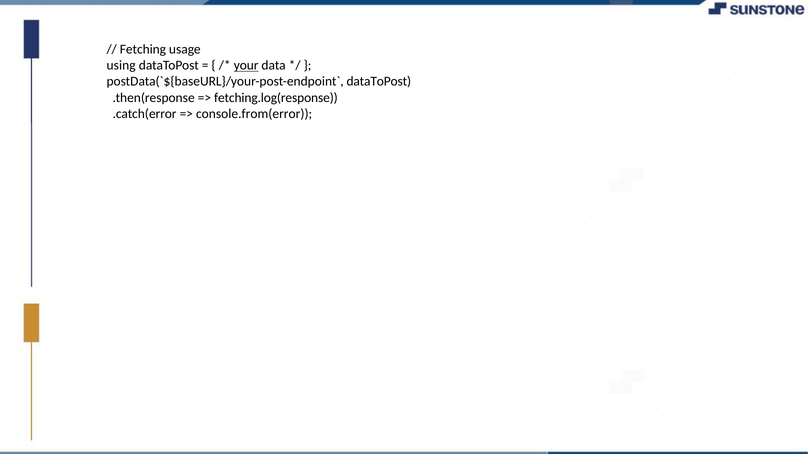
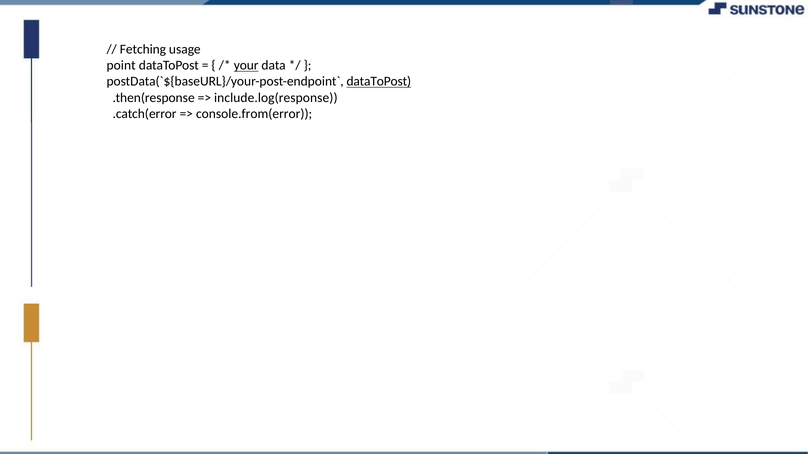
using: using -> point (121, 65)
dataToPost underline: none -> present (379, 82)
fetching.log(response: fetching.log(response -> include.log(response (276, 98)
